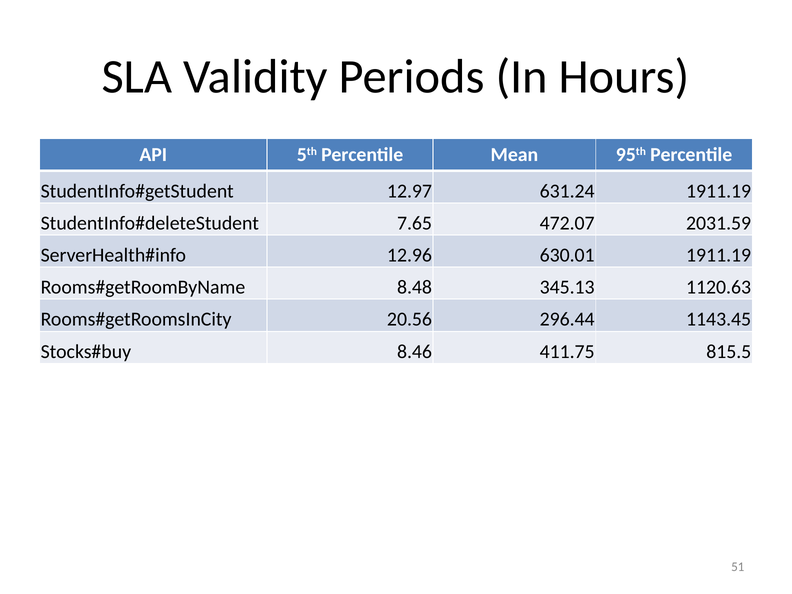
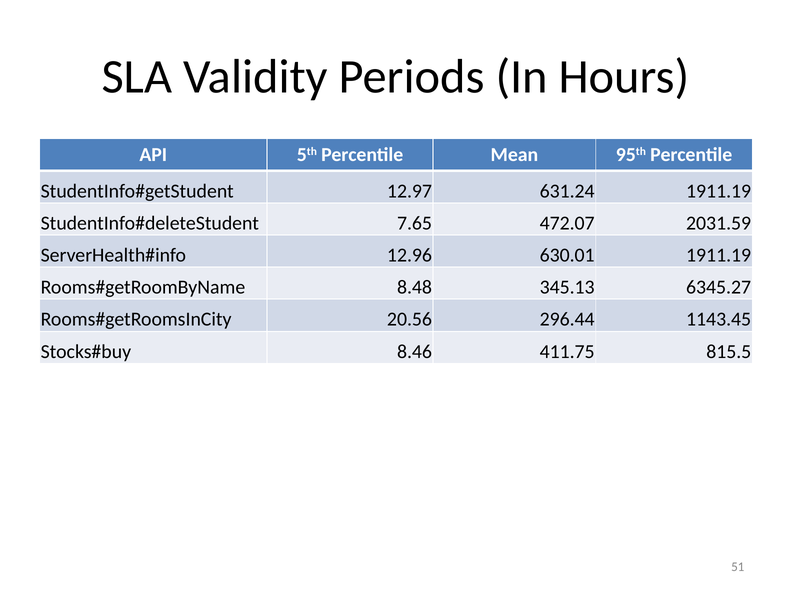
1120.63: 1120.63 -> 6345.27 (719, 287)
